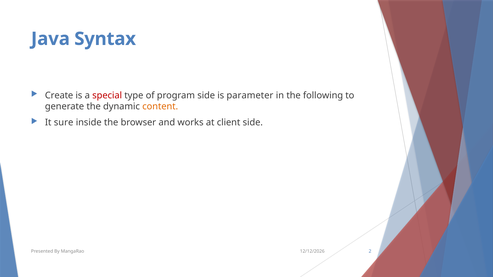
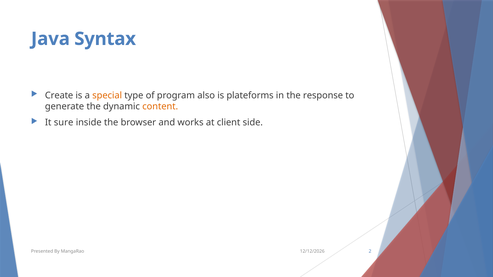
special colour: red -> orange (107, 95)
program side: side -> also (206, 95)
parameter: parameter -> plateforms (250, 95)
following: following -> response (323, 95)
